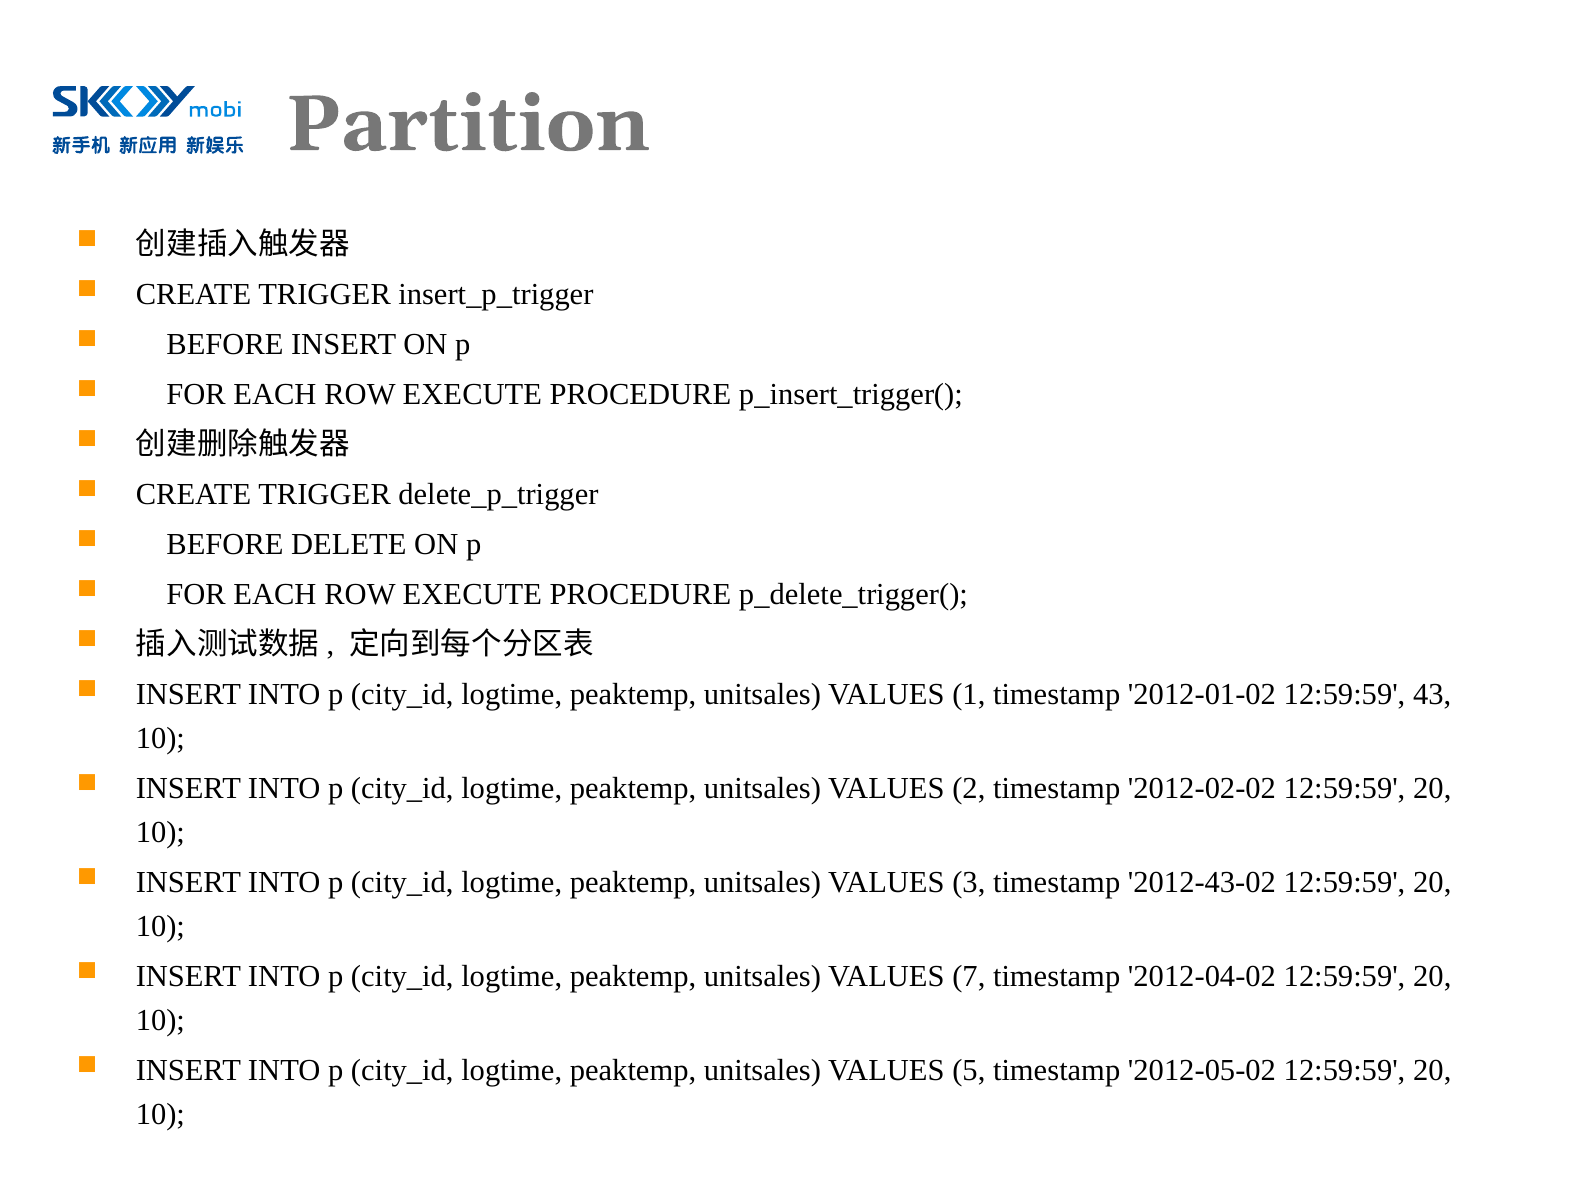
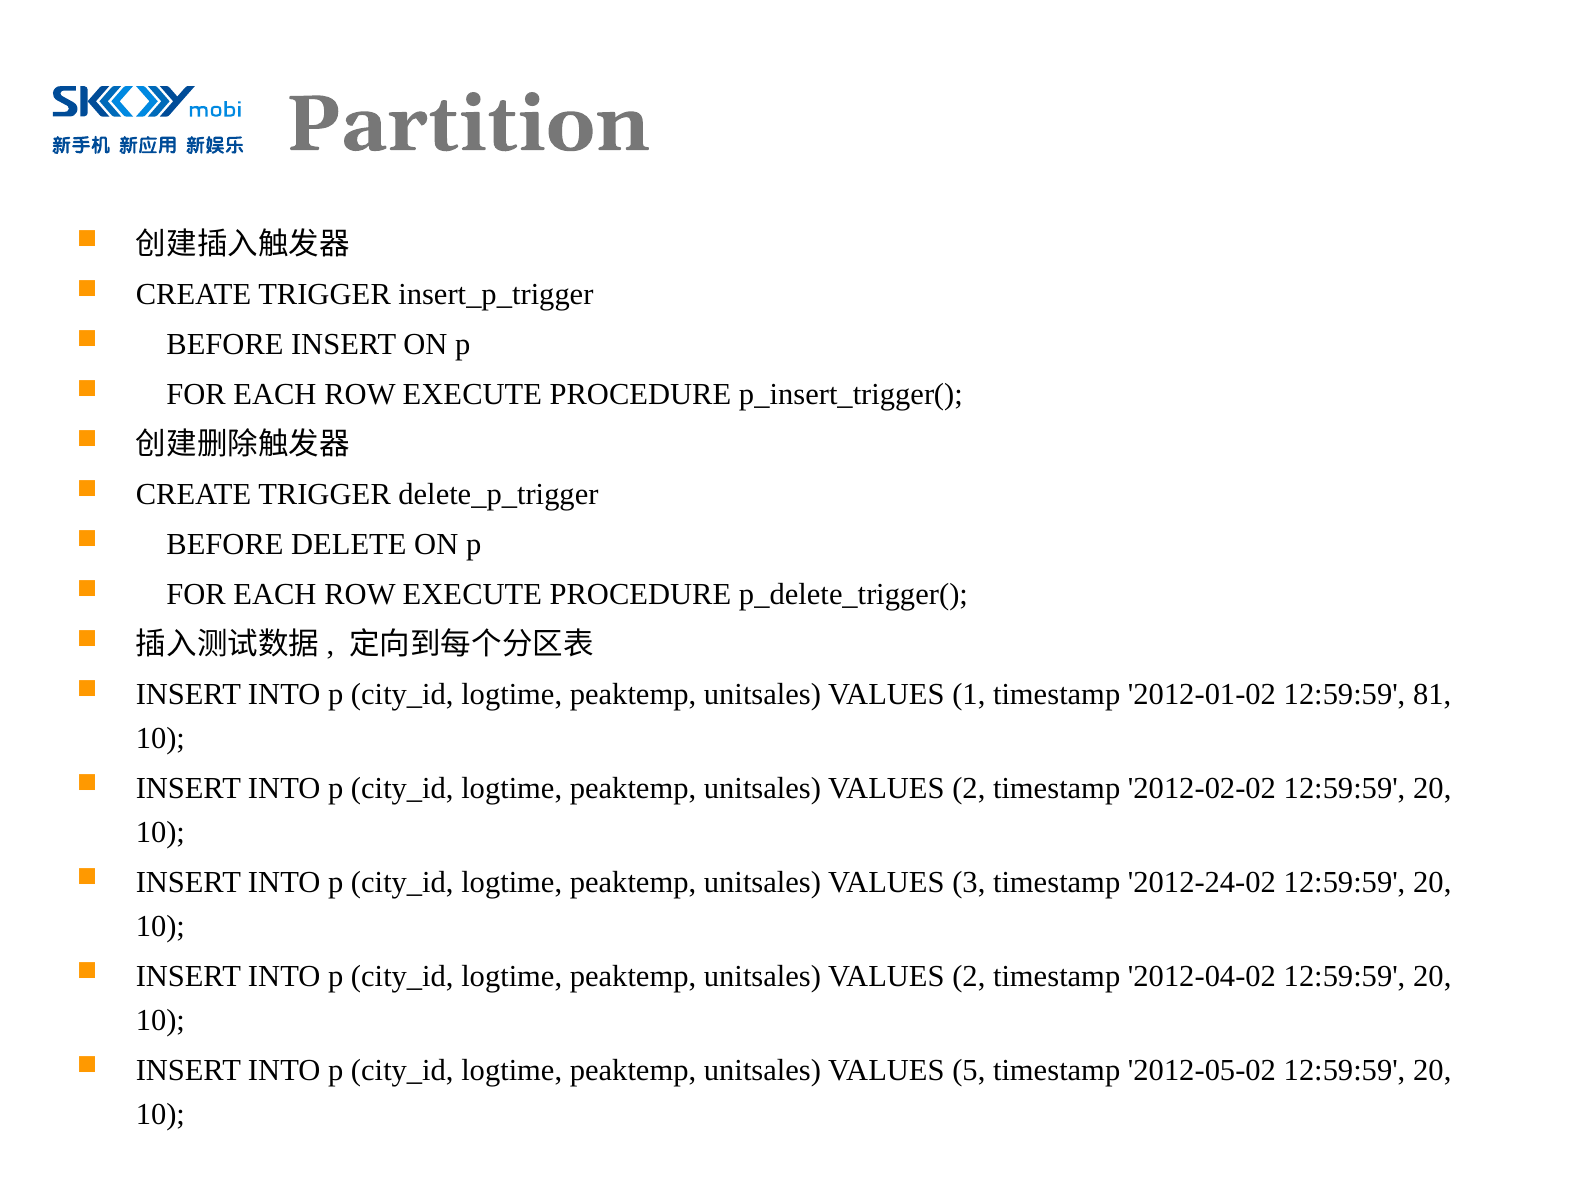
43: 43 -> 81 (1432, 694)
2012-43-02: 2012-43-02 -> 2012-24-02 (1202, 882)
7: 7 -> 2 (969, 976)
